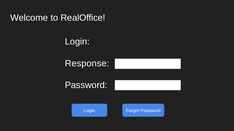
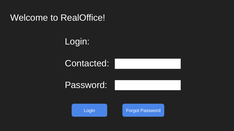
Response: Response -> Contacted (87, 64)
